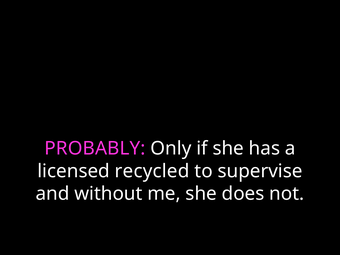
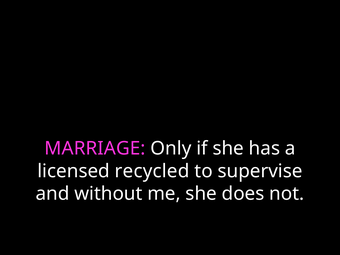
PROBABLY: PROBABLY -> MARRIAGE (95, 148)
